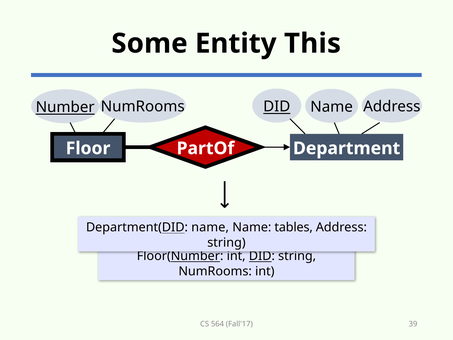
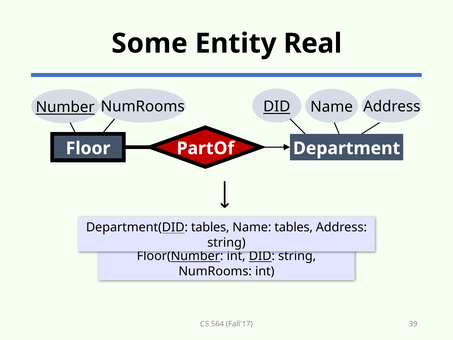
This: This -> Real (313, 43)
Department(DID name: name -> tables (210, 227)
